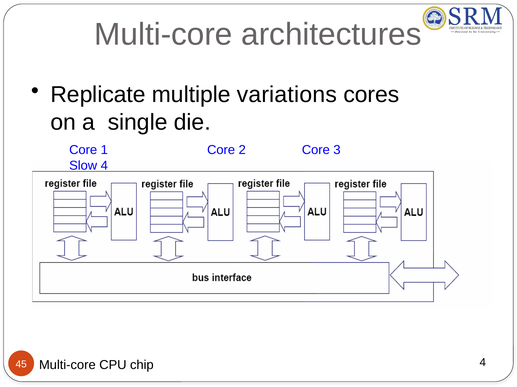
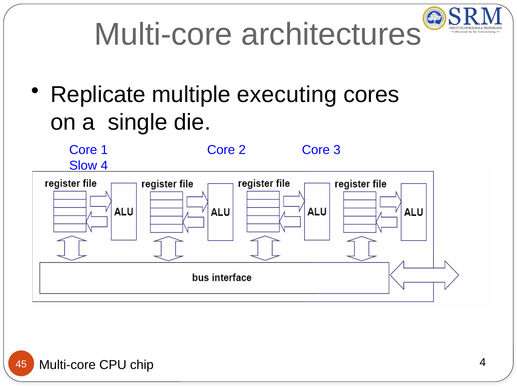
variations: variations -> executing (287, 95)
